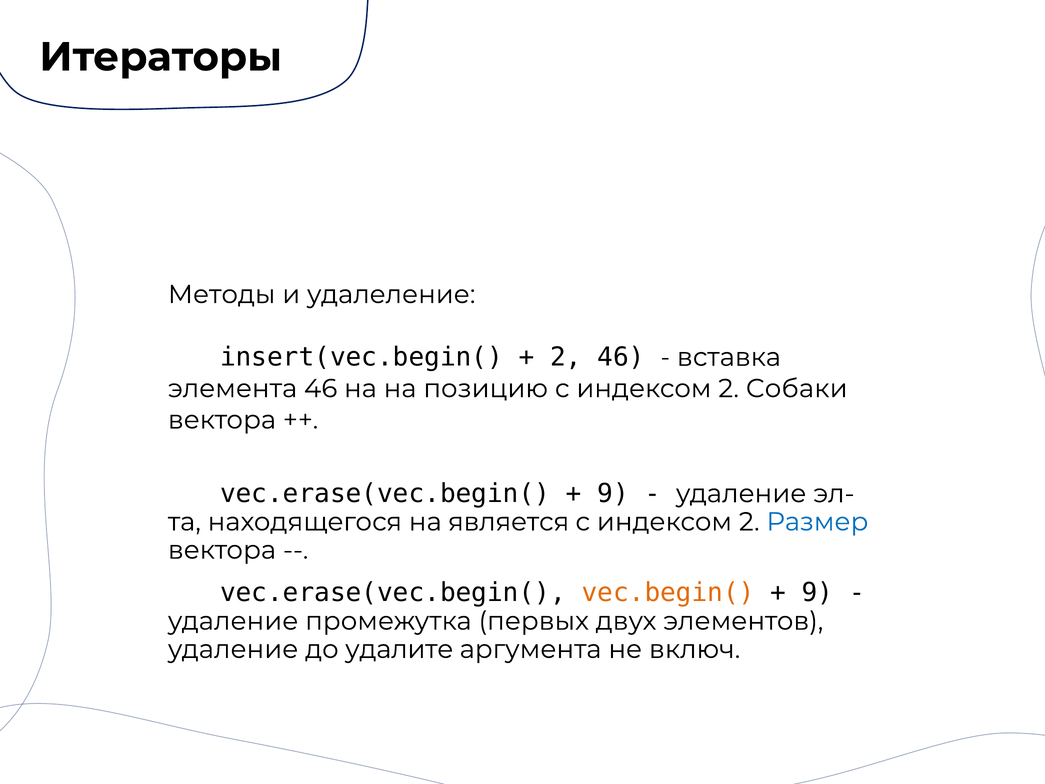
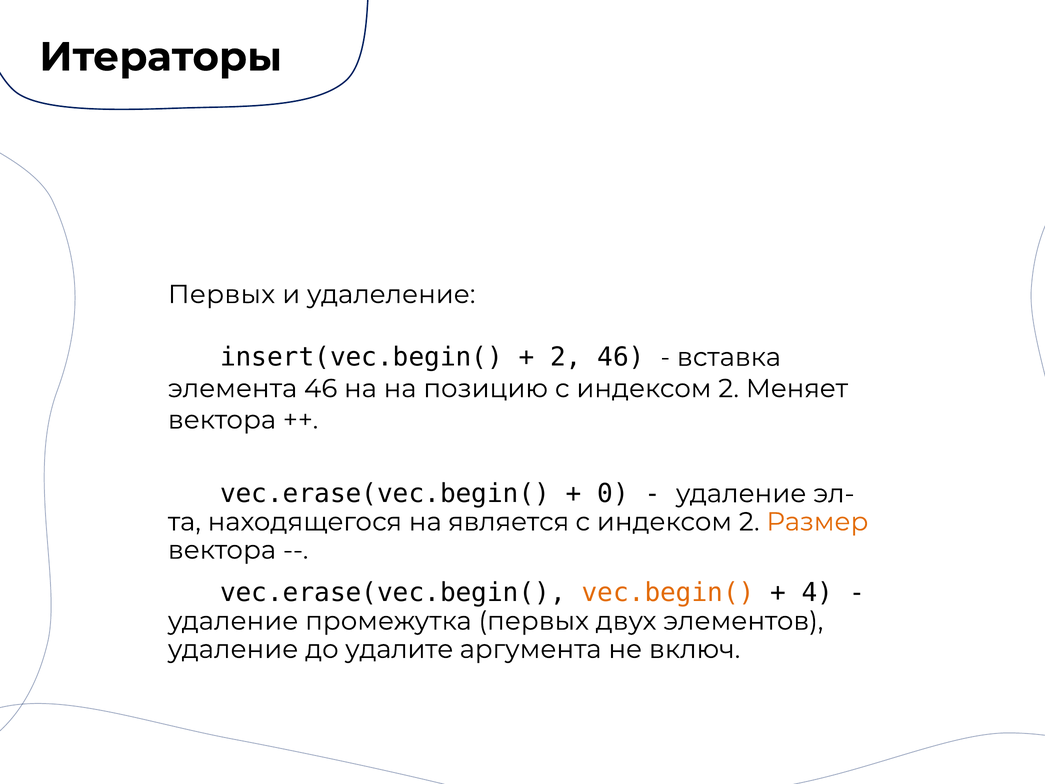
Методы: Методы -> Первых (221, 294)
Собаки: Собаки -> Меняет (797, 388)
9: 9 -> 0 (613, 493)
Размер colour: blue -> orange (817, 522)
9: 9 -> 4 (817, 593)
